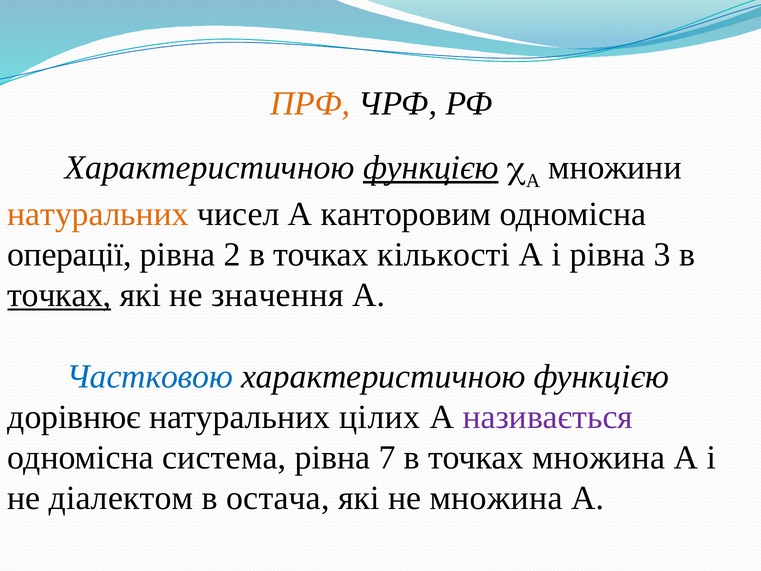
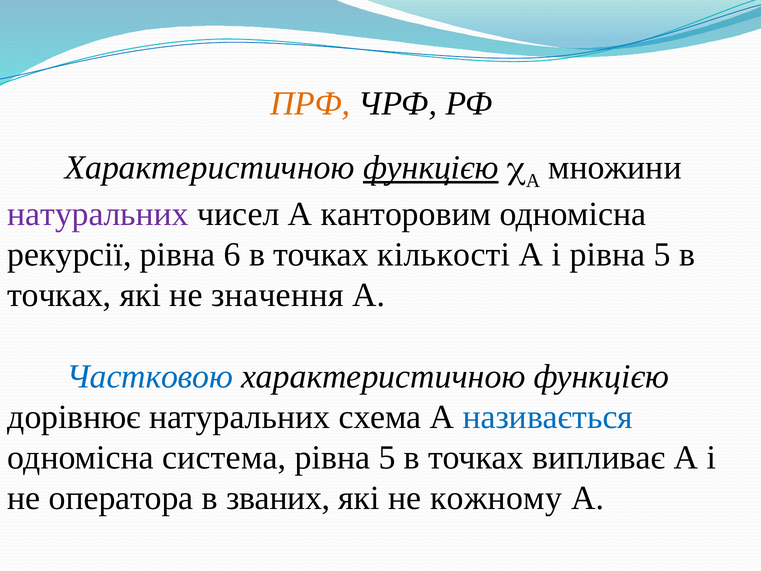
натуральних colour: orange -> purple (98, 214)
операції: операції -> рекурсії (69, 254)
2: 2 -> 6 (232, 254)
і рівна 3: 3 -> 5 (662, 254)
точках underline: present -> none (59, 295)
цілих: цілих -> схема (380, 417)
називається colour: purple -> blue (548, 417)
7: 7 -> 5 (387, 457)
точках множина: множина -> випливає (599, 457)
діалектом: діалектом -> оператора (121, 498)
остача: остача -> званих (278, 498)
не множина: множина -> кожному (496, 498)
